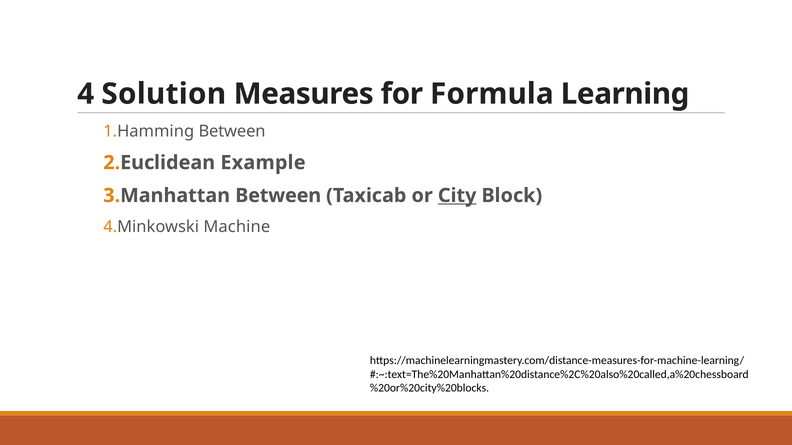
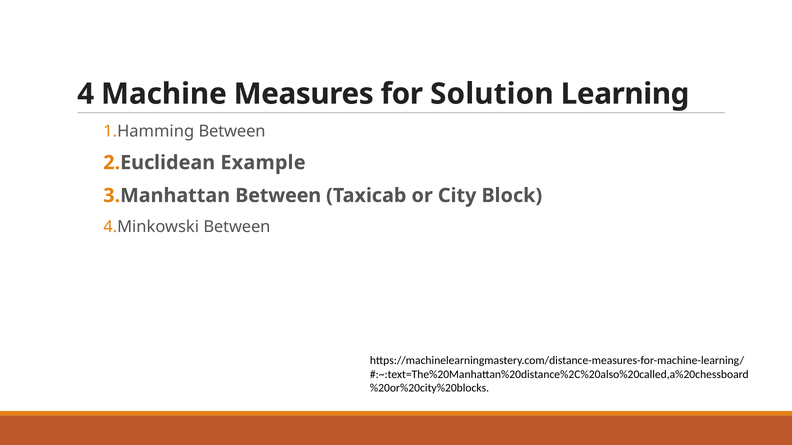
Solution: Solution -> Machine (164, 94)
Formula: Formula -> Solution (492, 94)
City underline: present -> none (457, 196)
Machine: Machine -> Between (237, 227)
